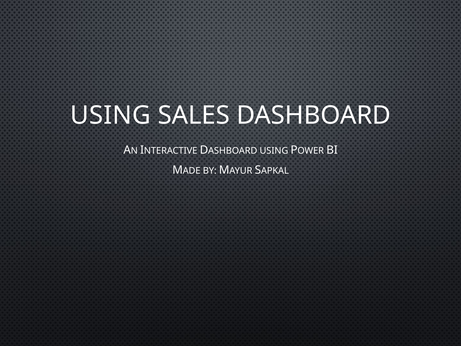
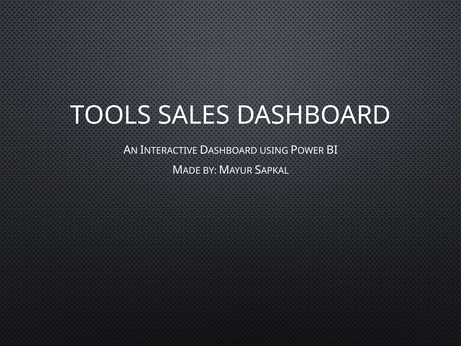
USING: USING -> TOOLS (111, 115)
